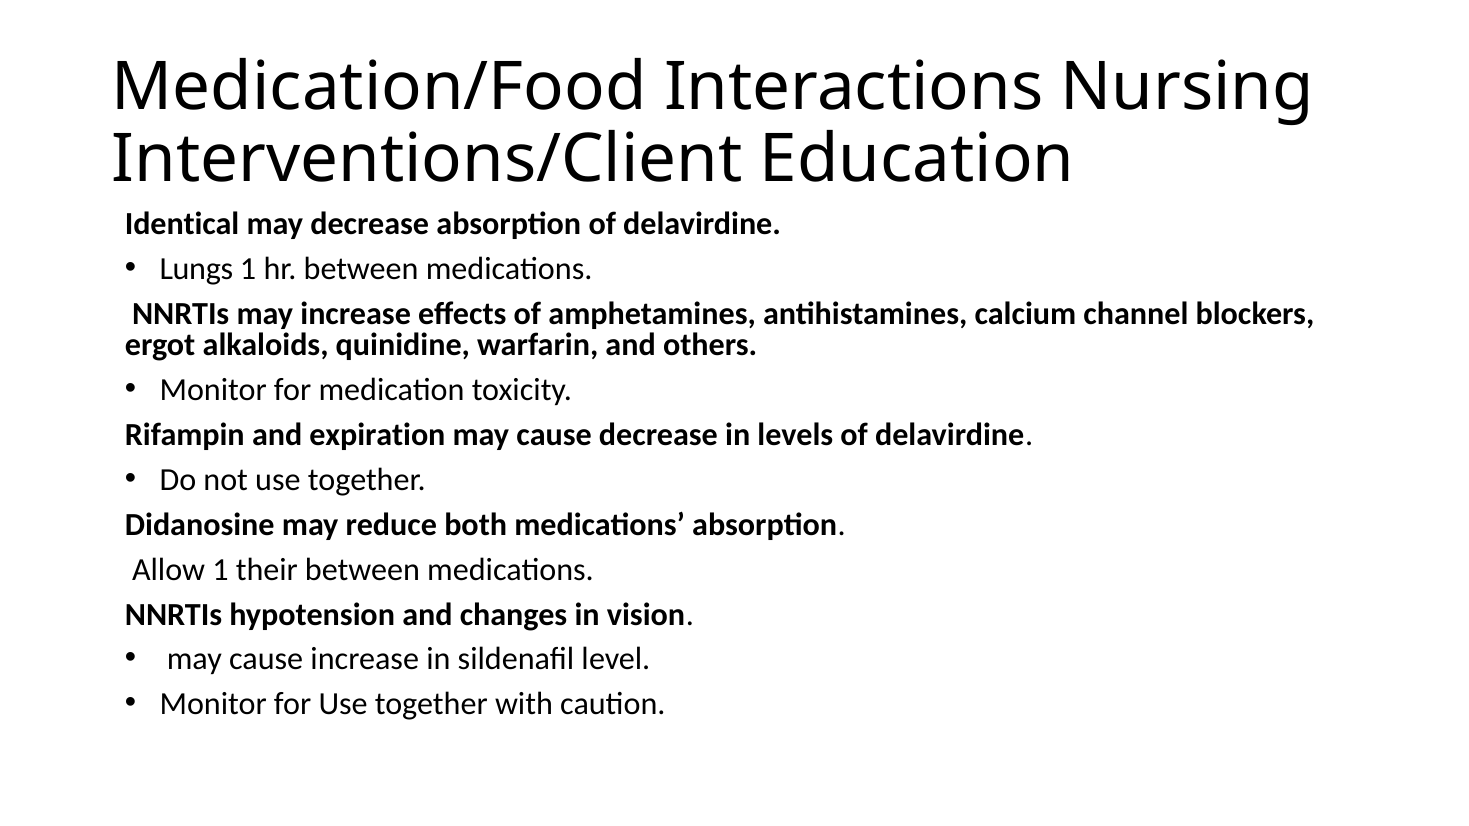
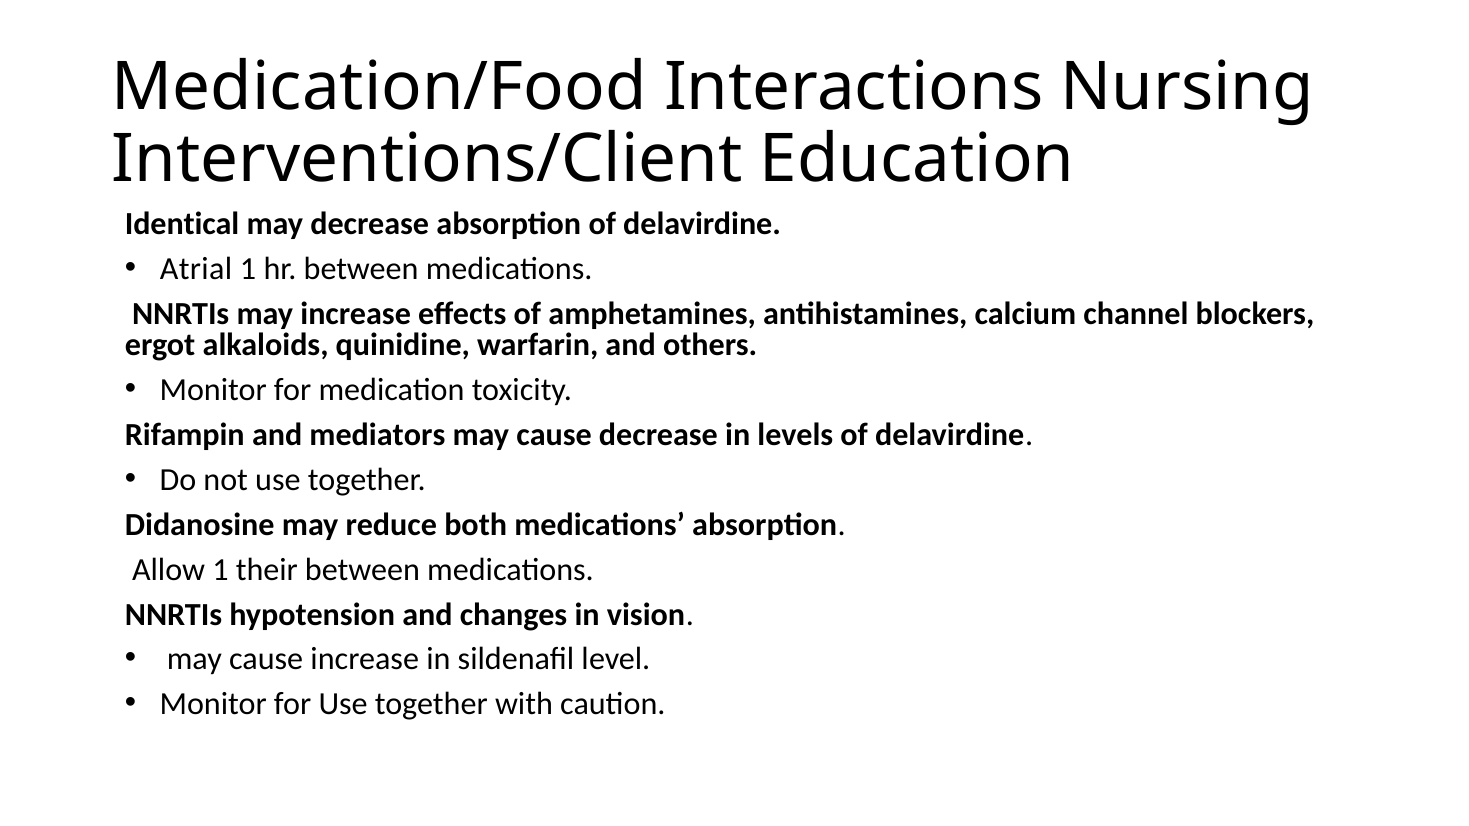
Lungs: Lungs -> Atrial (196, 269)
expiration: expiration -> mediators (377, 435)
